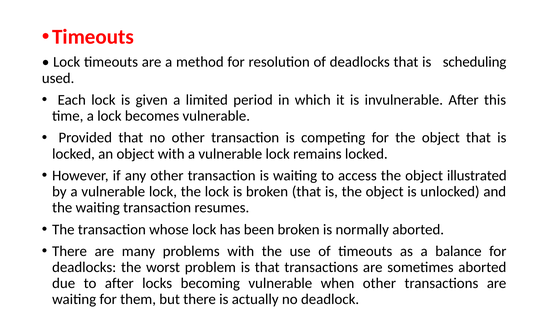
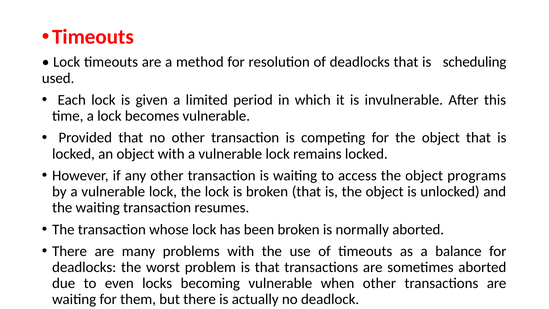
illustrated: illustrated -> programs (477, 175)
to after: after -> even (119, 283)
